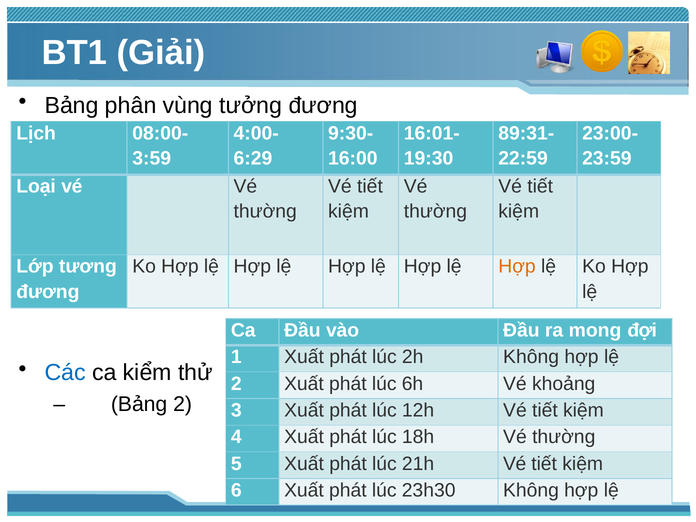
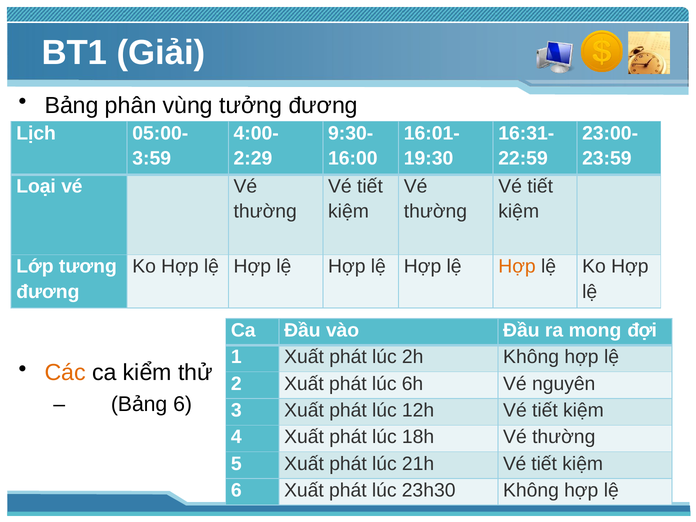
08:00-: 08:00- -> 05:00- (160, 133)
89:31-: 89:31- -> 16:31- (526, 133)
6:29: 6:29 -> 2:29 (253, 158)
Các colour: blue -> orange (65, 373)
khoảng: khoảng -> nguyên (564, 384)
Bảng 2: 2 -> 6 (183, 404)
